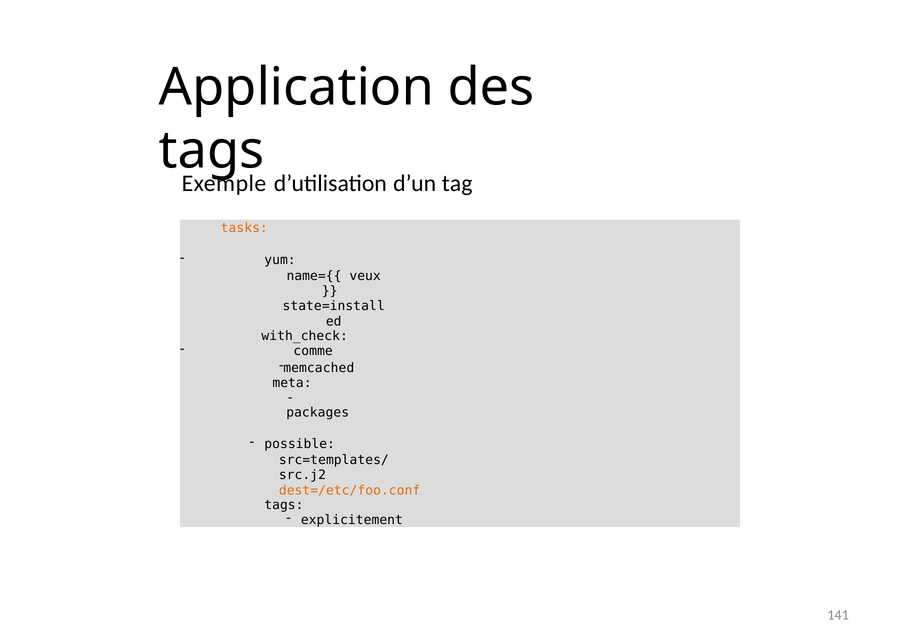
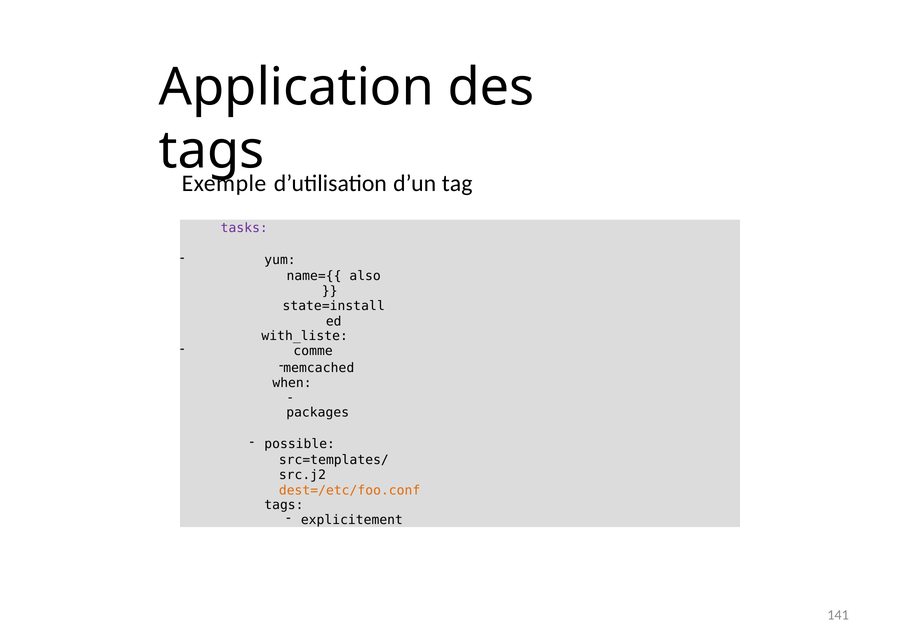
tasks colour: orange -> purple (244, 228)
veux: veux -> also (365, 276)
with_check: with_check -> with_liste (305, 336)
meta: meta -> when (292, 383)
